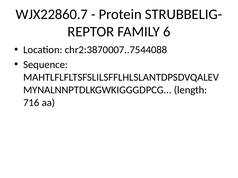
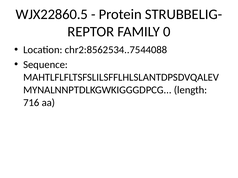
WJX22860.7: WJX22860.7 -> WJX22860.5 (52, 14)
6: 6 -> 0 (167, 32)
chr2:3870007..7544088: chr2:3870007..7544088 -> chr2:8562534..7544088 (116, 50)
